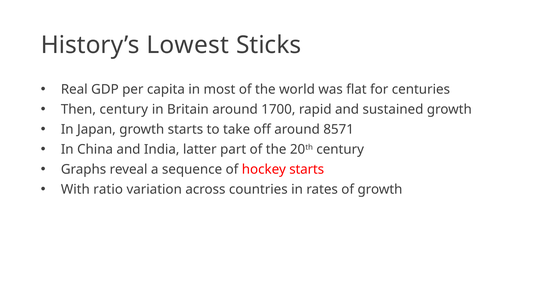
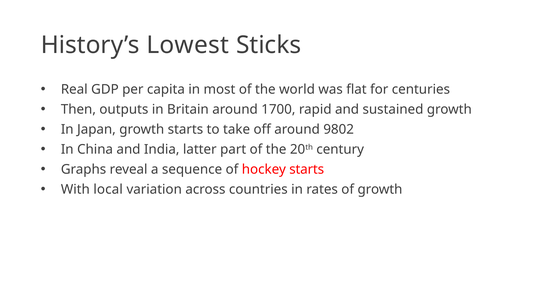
Then century: century -> outputs (124, 109)
8571: 8571 -> 9802 (339, 129)
ratio: ratio -> local (108, 189)
